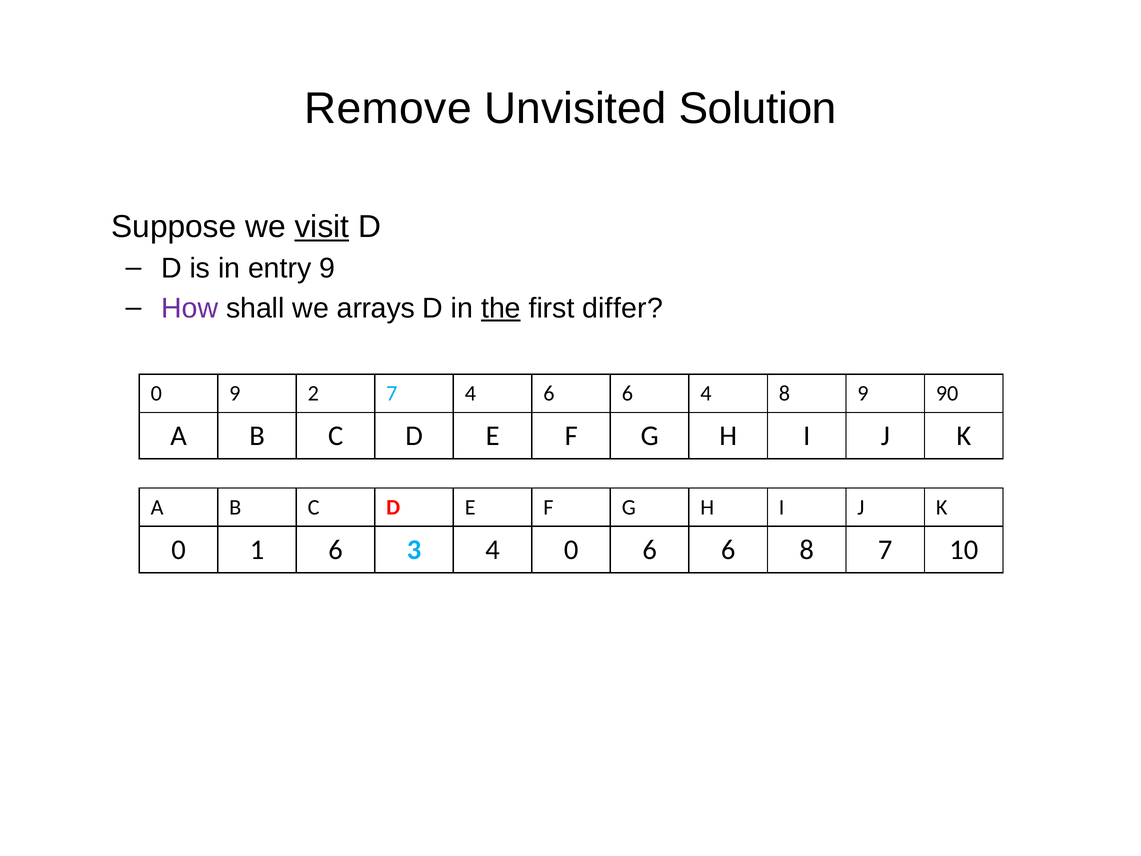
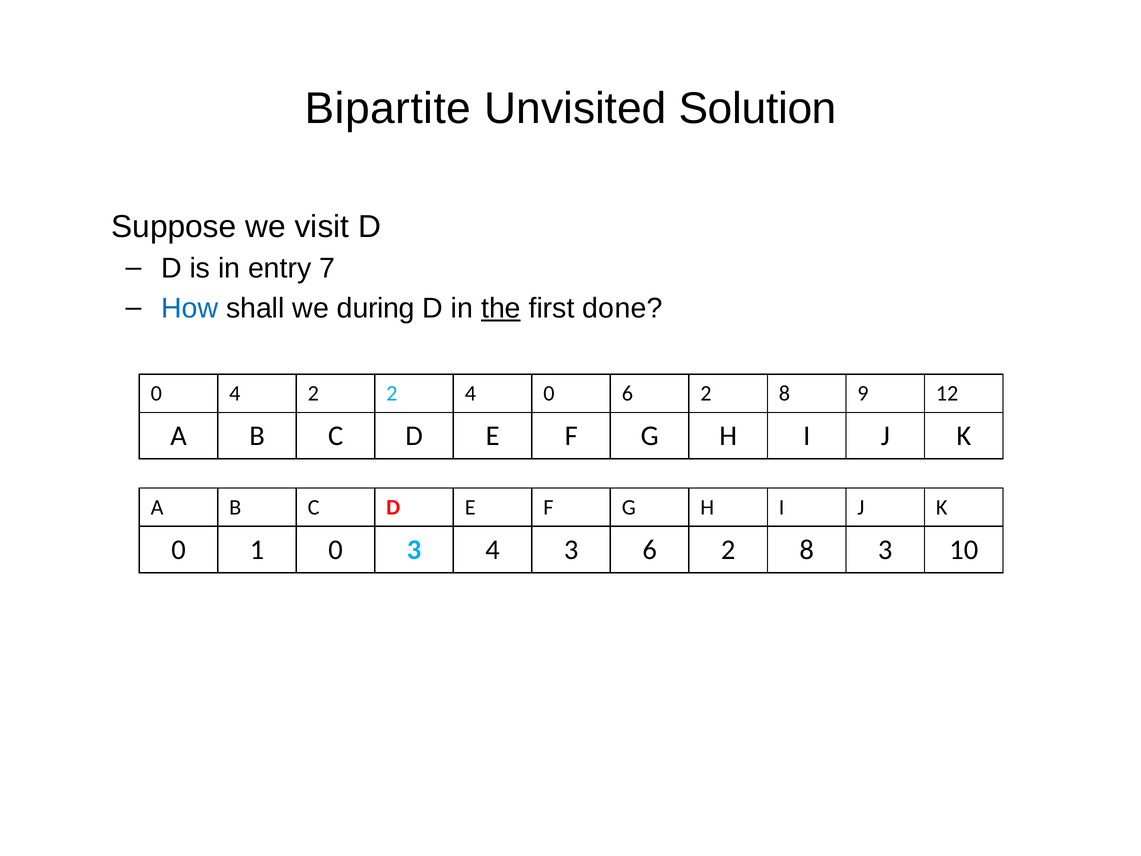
Remove: Remove -> Bipartite (388, 109)
visit underline: present -> none (322, 227)
entry 9: 9 -> 7 (327, 268)
How colour: purple -> blue (190, 308)
arrays: arrays -> during (376, 308)
differ: differ -> done (623, 308)
0 9: 9 -> 4 (235, 393)
2 7: 7 -> 2 (392, 393)
4 6: 6 -> 0 (549, 393)
4: 4 -> 2 (706, 393)
90: 90 -> 12 (947, 393)
1 6: 6 -> 0 (336, 550)
4 0: 0 -> 3 (571, 550)
6: 6 -> 2 (728, 550)
8 7: 7 -> 3 (885, 550)
